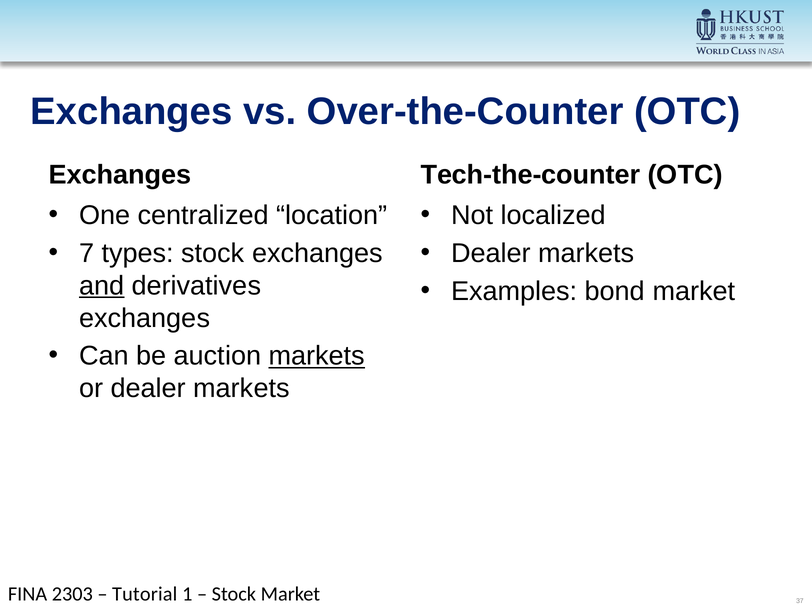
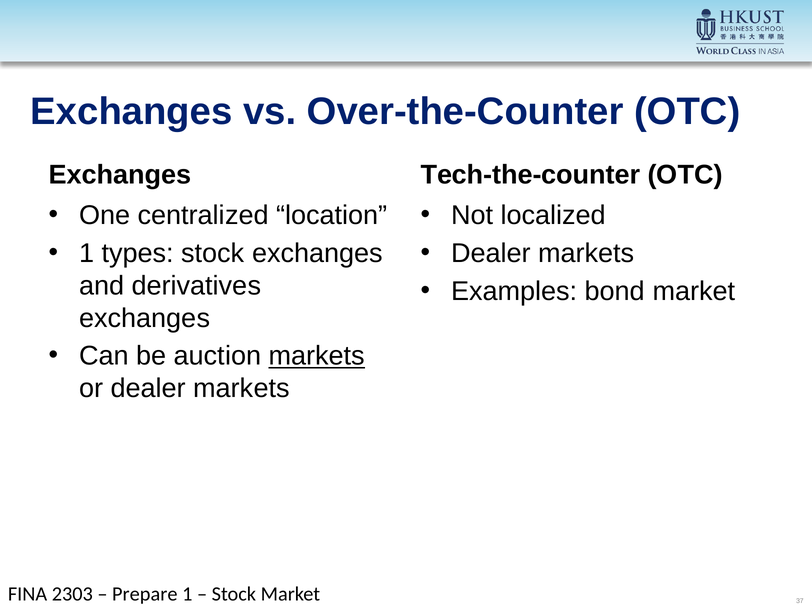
7: 7 -> 1 (87, 253)
and underline: present -> none (102, 286)
Tutorial: Tutorial -> Prepare (145, 594)
